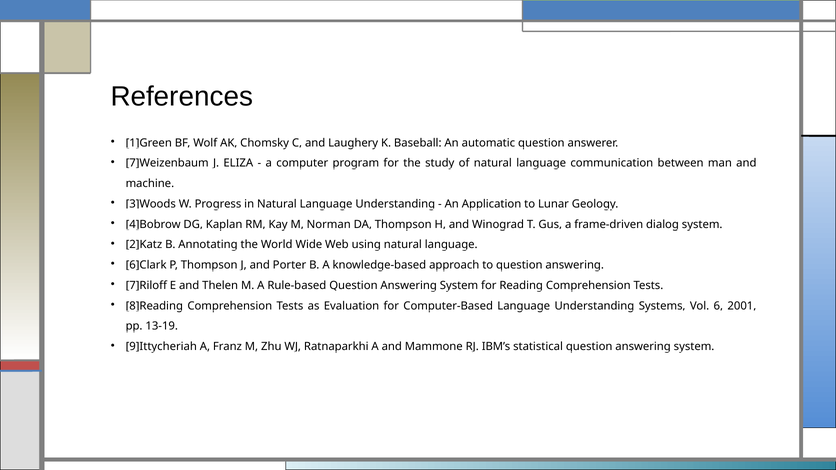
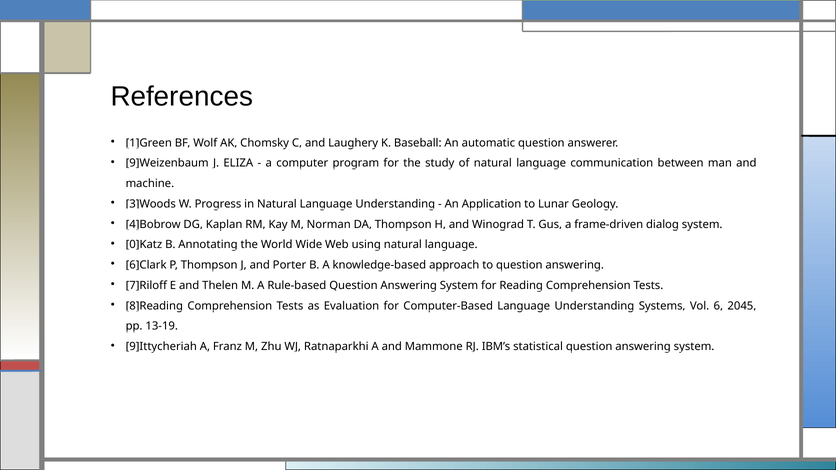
7]Weizenbaum: 7]Weizenbaum -> 9]Weizenbaum (167, 163)
2]Katz: 2]Katz -> 0]Katz (144, 245)
2001: 2001 -> 2045 (742, 306)
